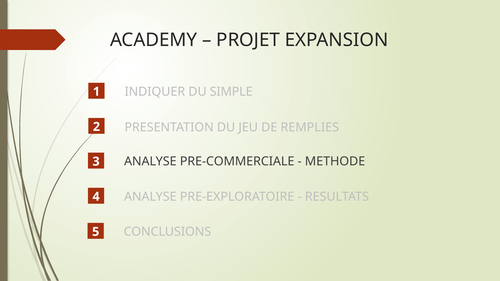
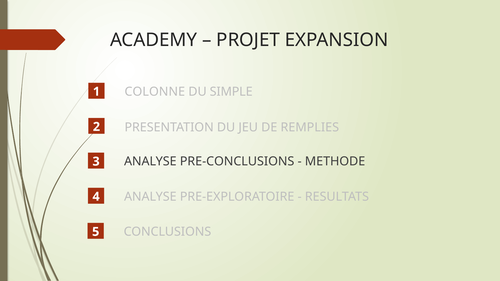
INDIQUER: INDIQUER -> COLONNE (155, 92)
PRE-COMMERCIALE: PRE-COMMERCIALE -> PRE-CONCLUSIONS (237, 162)
